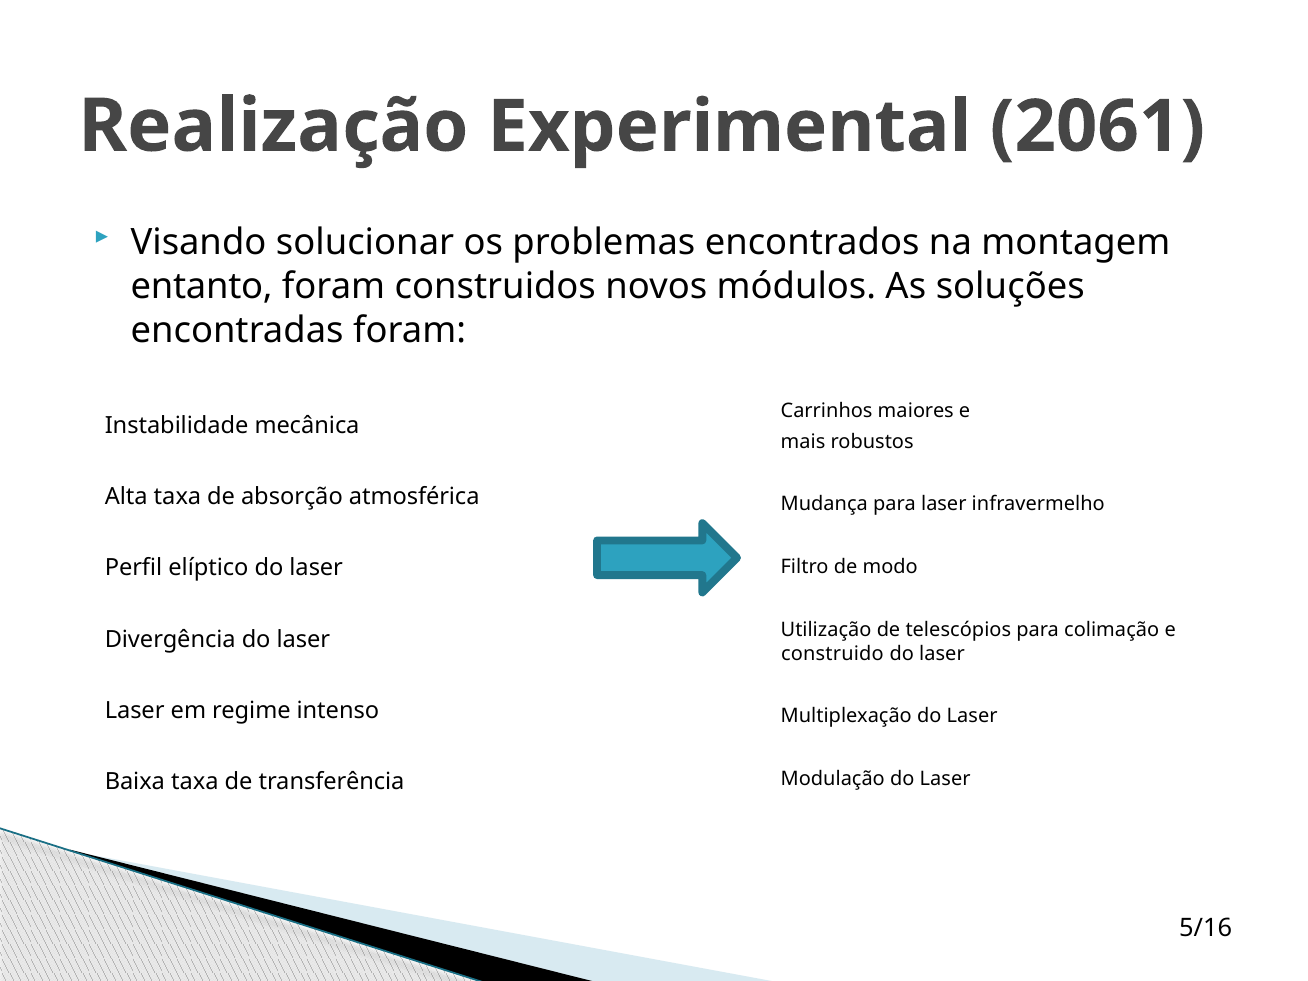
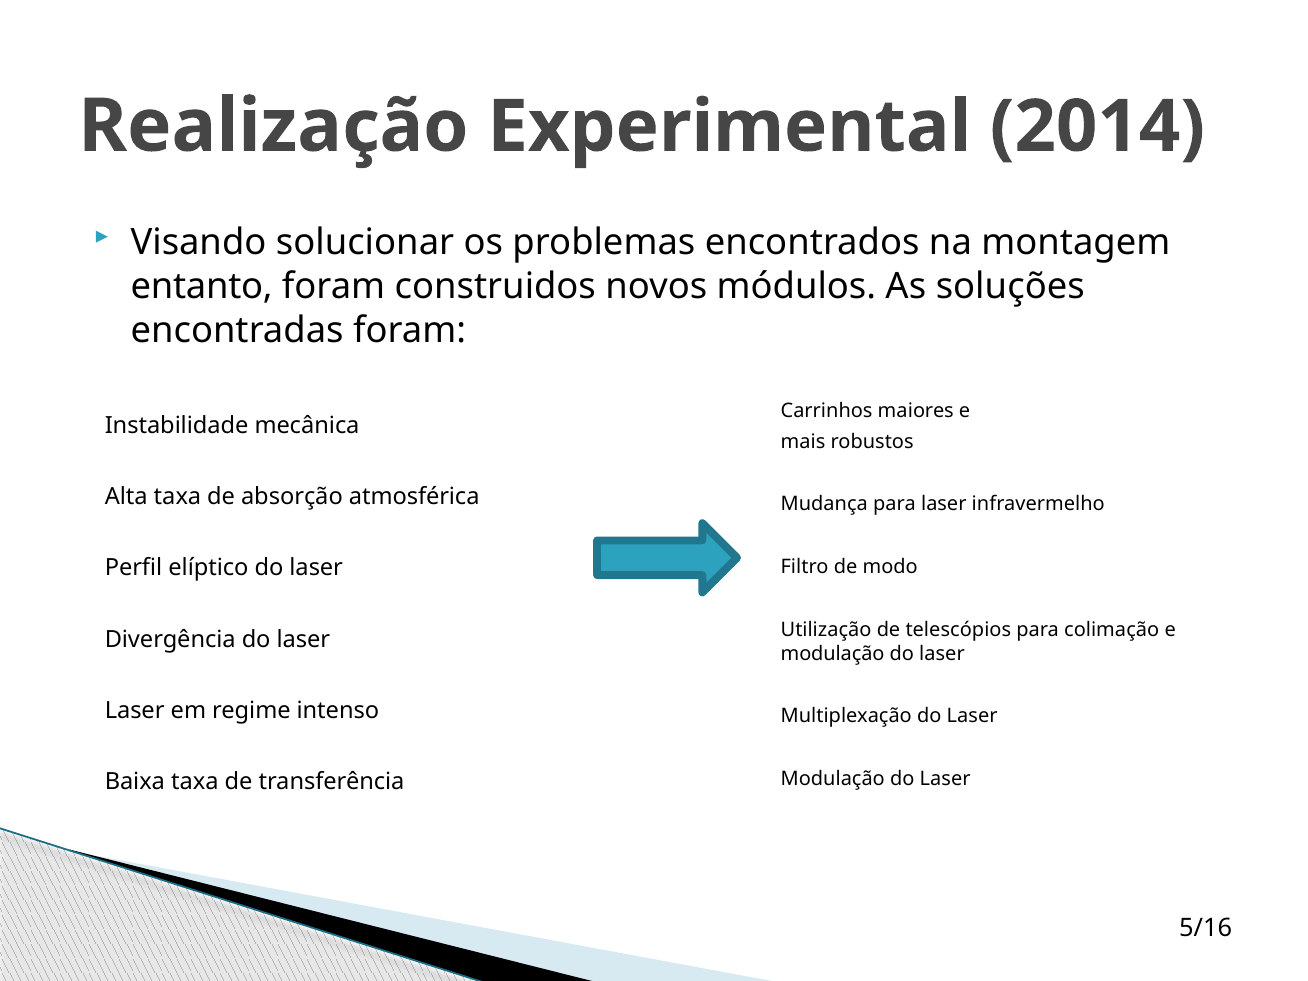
2061: 2061 -> 2014 (1097, 127)
construido: construido -> modulação (833, 653)
